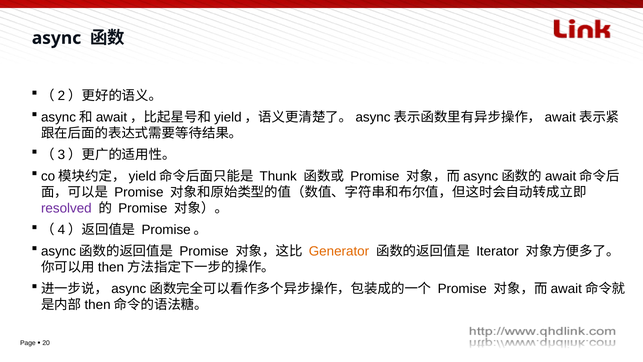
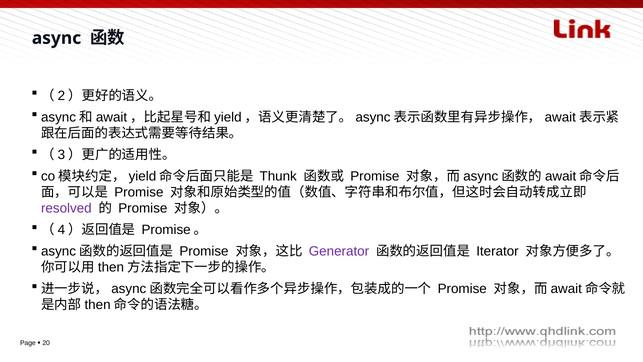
Generator colour: orange -> purple (339, 251)
